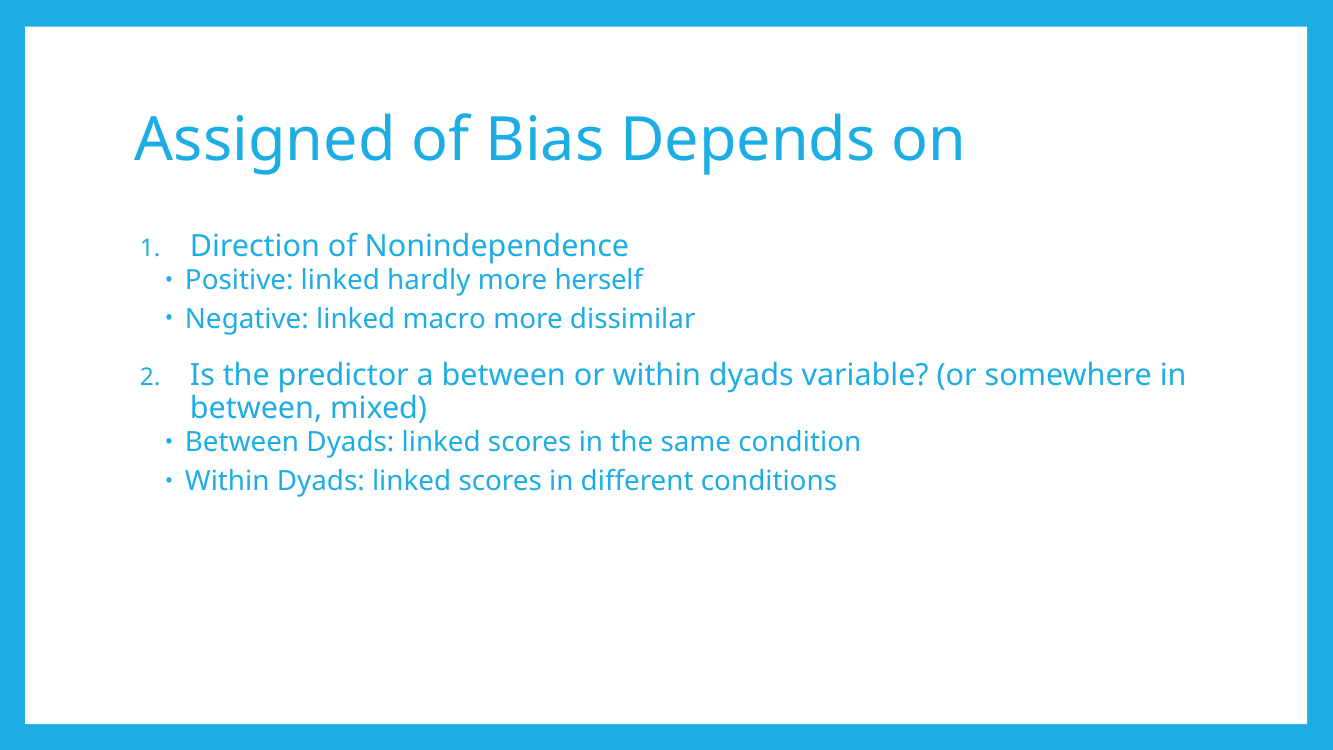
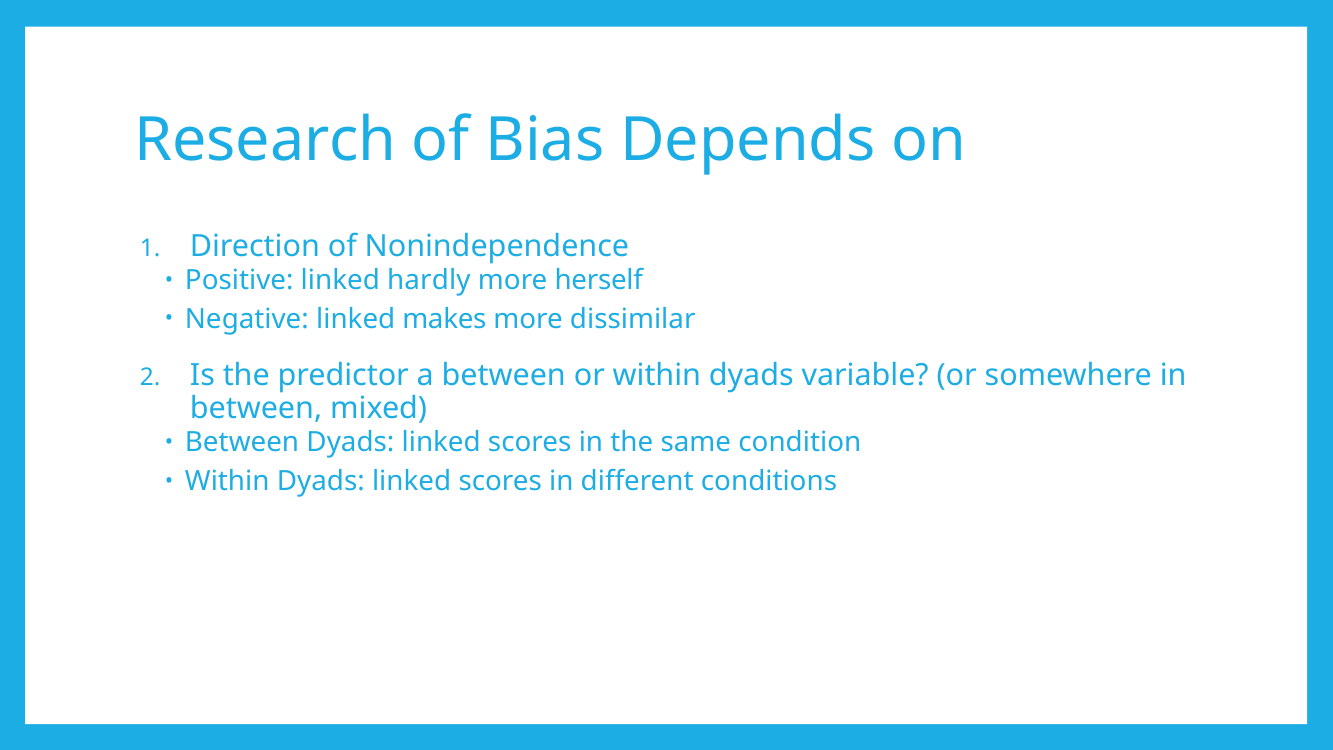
Assigned: Assigned -> Research (265, 140)
macro: macro -> makes (444, 319)
